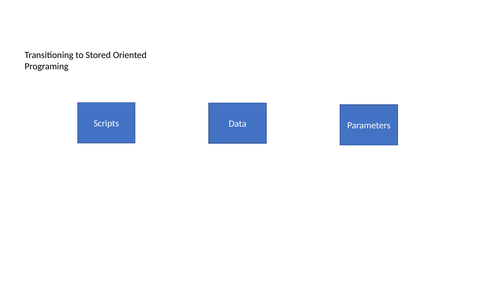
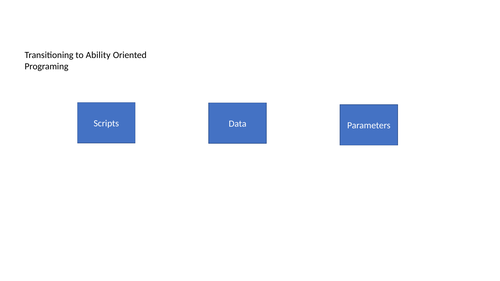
Stored: Stored -> Ability (98, 55)
